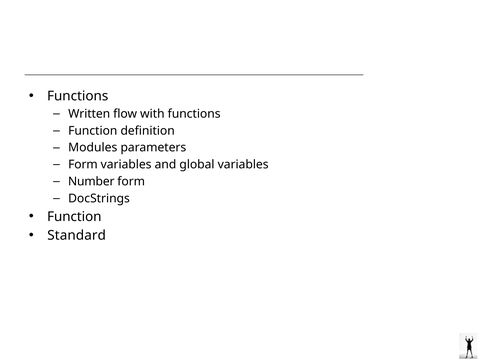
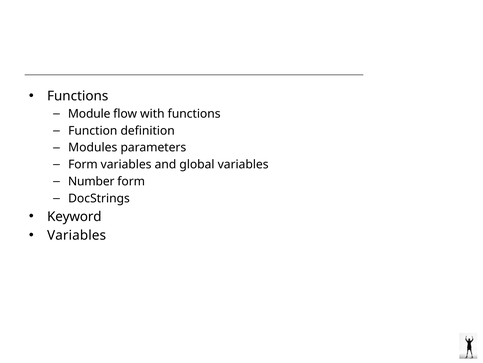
Written: Written -> Module (89, 114)
Function: Function -> Keyword (74, 216)
Standard: Standard -> Variables (77, 235)
